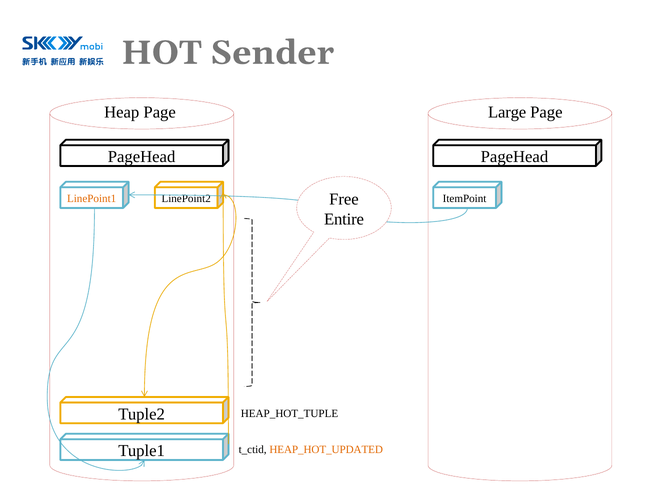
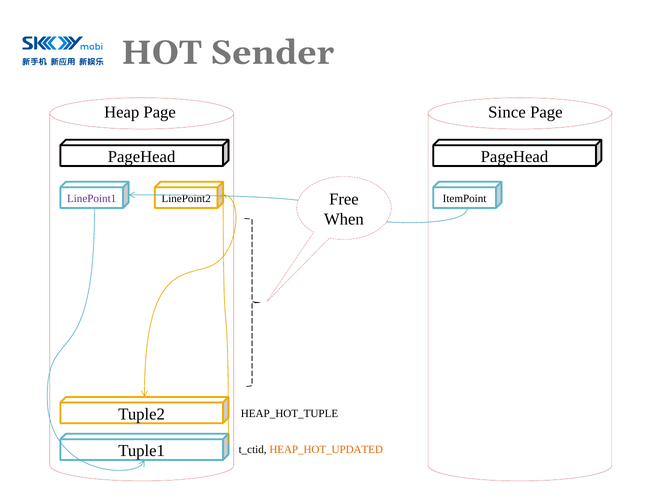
Large: Large -> Since (507, 112)
LinePoint1 colour: orange -> purple (92, 198)
Entire: Entire -> When (344, 219)
